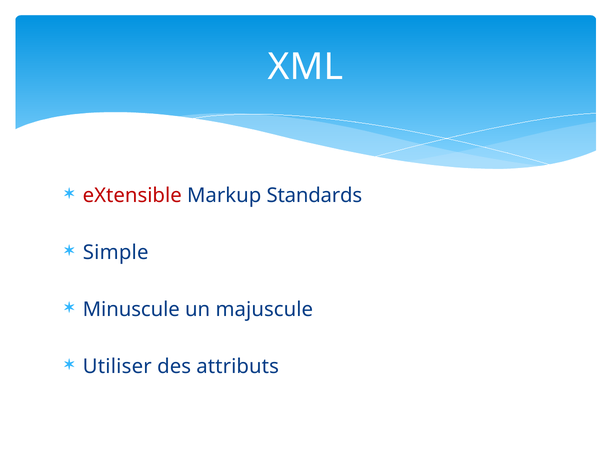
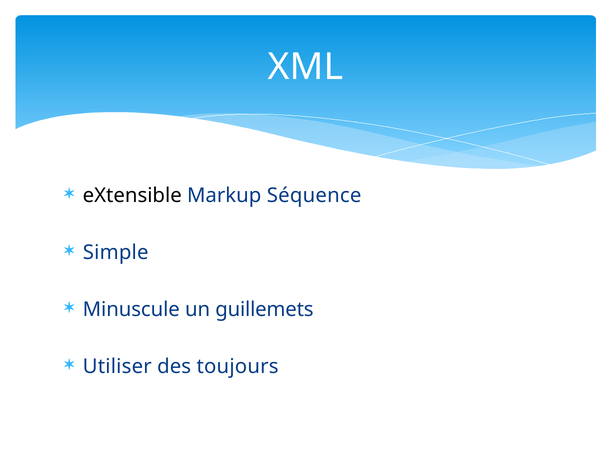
eXtensible colour: red -> black (132, 195)
Standards: Standards -> Séquence (314, 195)
majuscule: majuscule -> guillemets (264, 310)
attributs: attributs -> toujours (238, 367)
